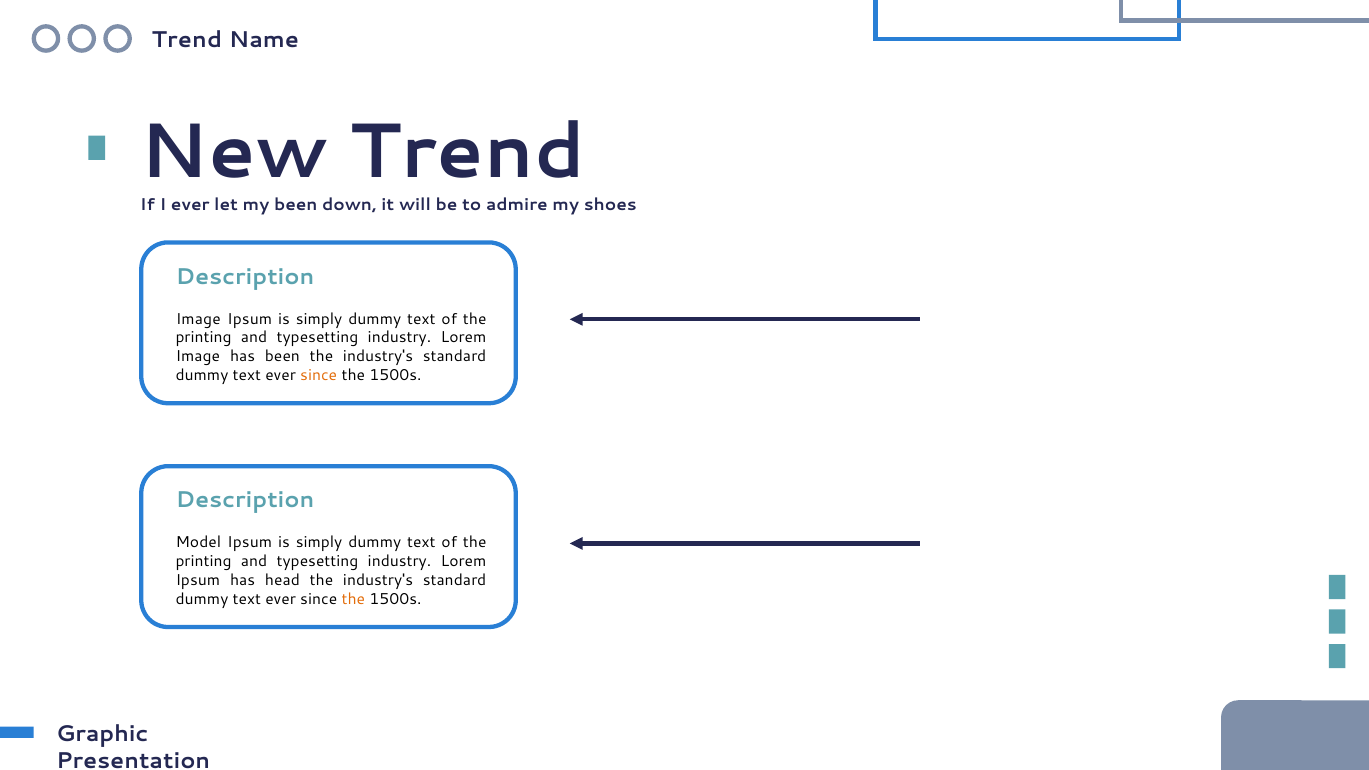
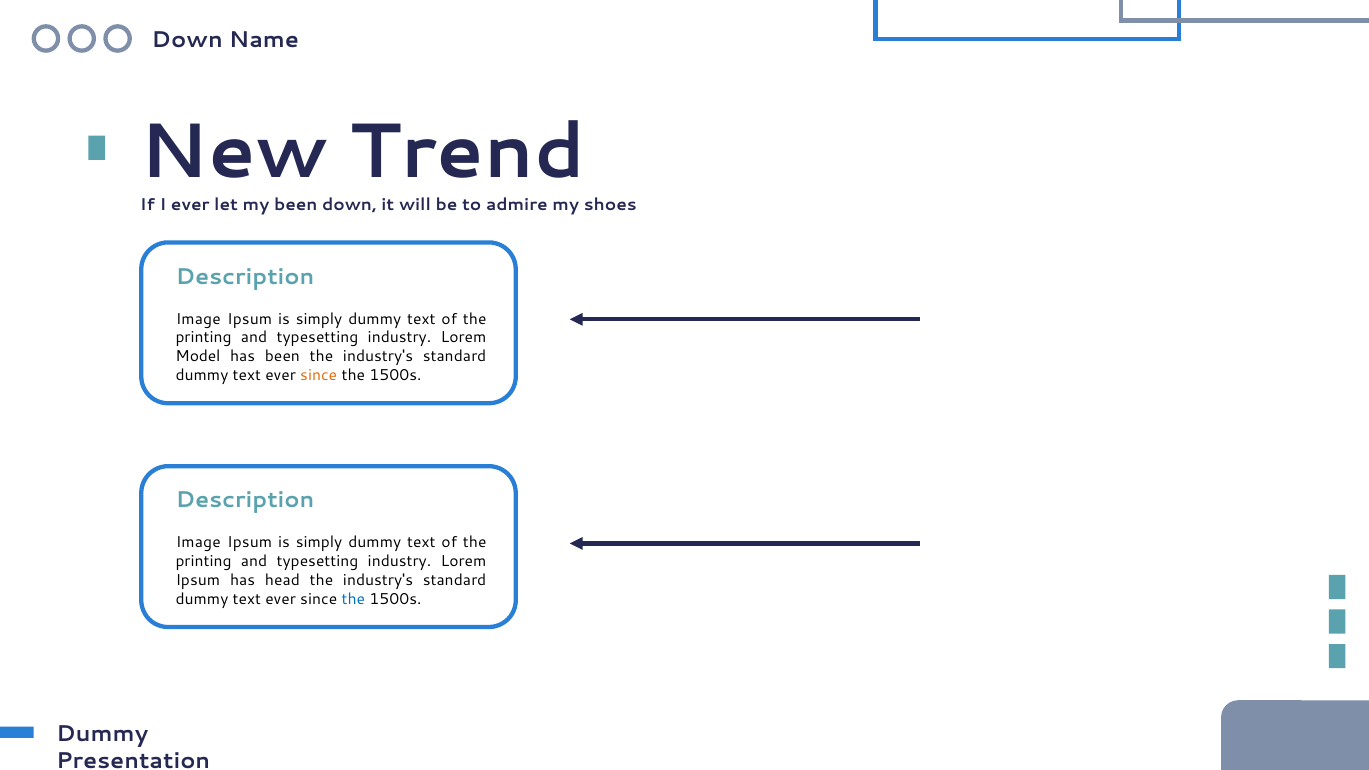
Trend: Trend -> Down (187, 40)
Image: Image -> Model (198, 357)
Model: Model -> Image (198, 543)
the colour: orange -> blue (353, 599)
Graphic: Graphic -> Dummy (102, 734)
